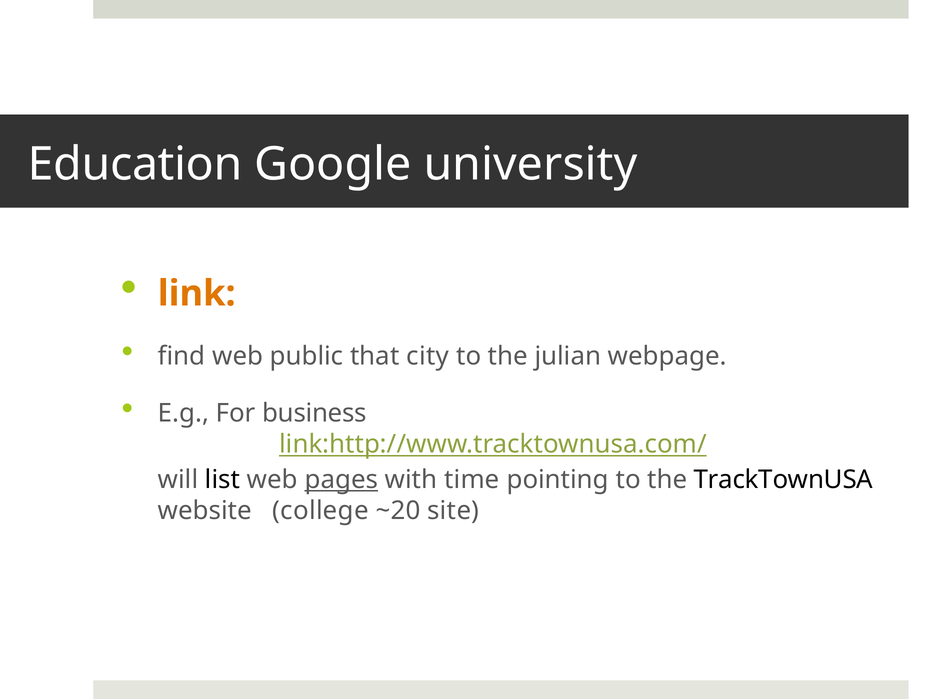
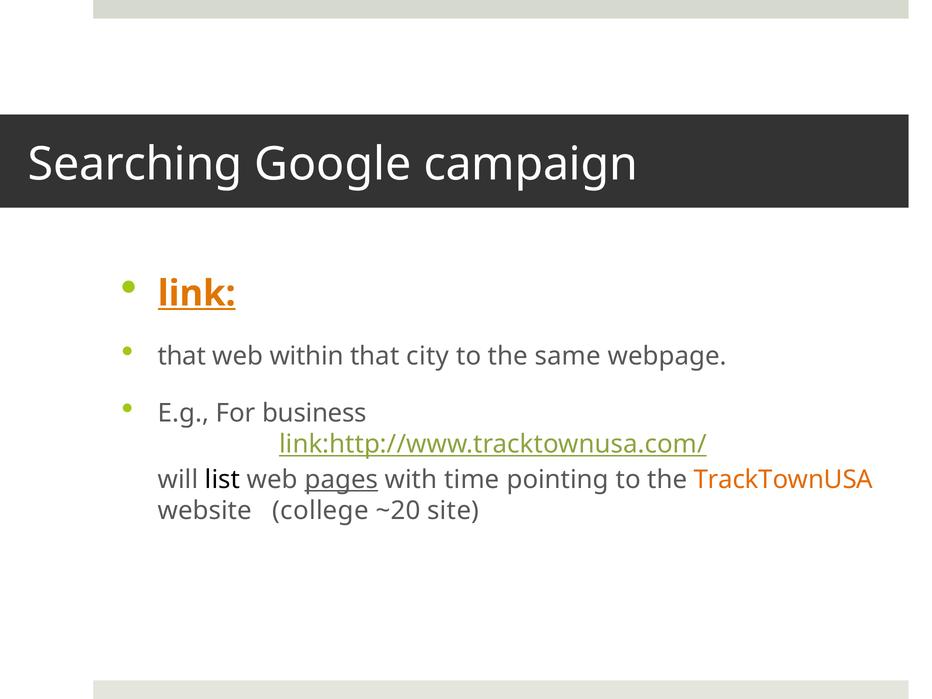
Education: Education -> Searching (135, 164)
university: university -> campaign (531, 164)
link underline: none -> present (197, 294)
find: find -> that (182, 356)
public: public -> within (307, 356)
julian: julian -> same (568, 356)
TrackTownUSA colour: black -> orange (783, 479)
